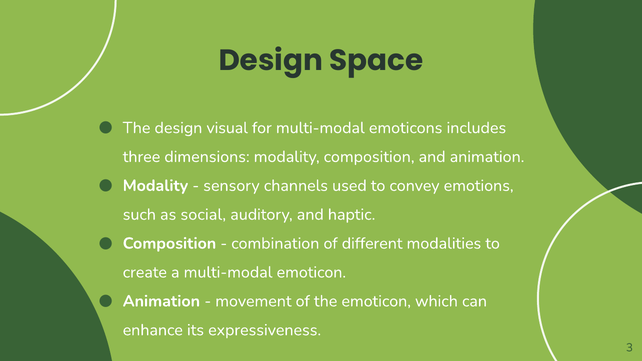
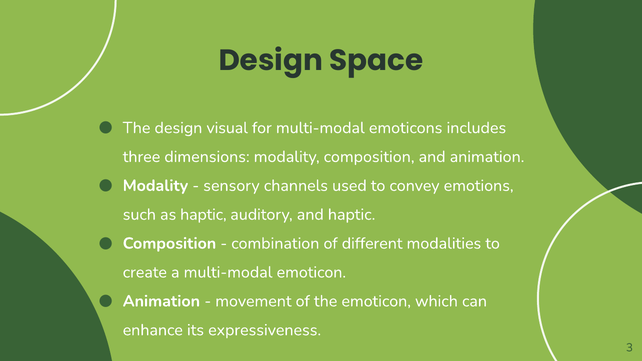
as social: social -> haptic (203, 215)
